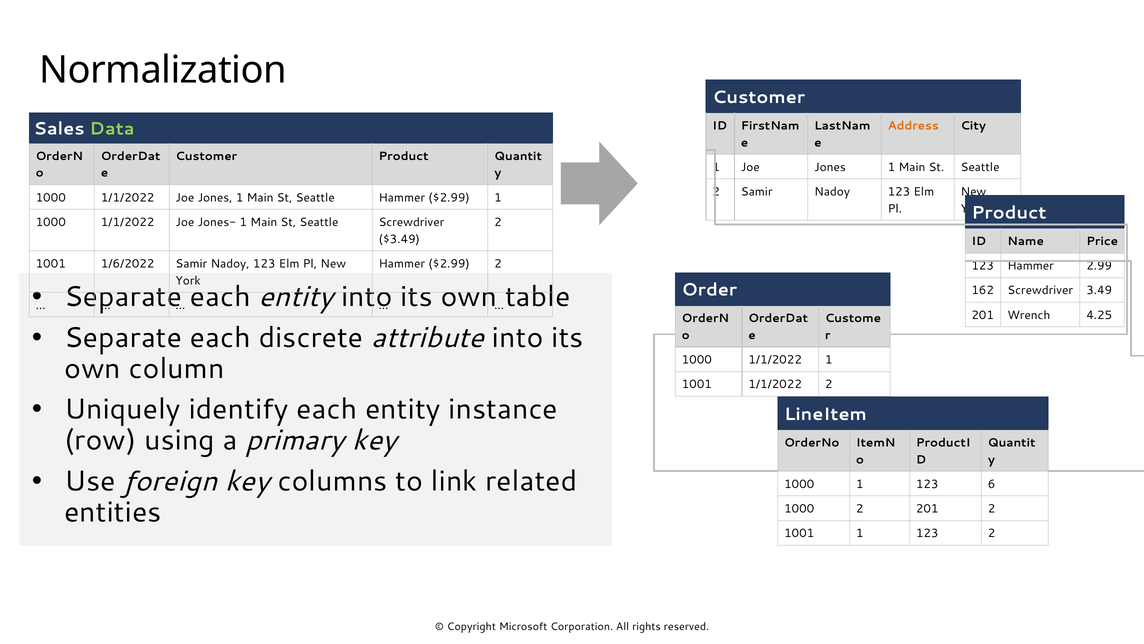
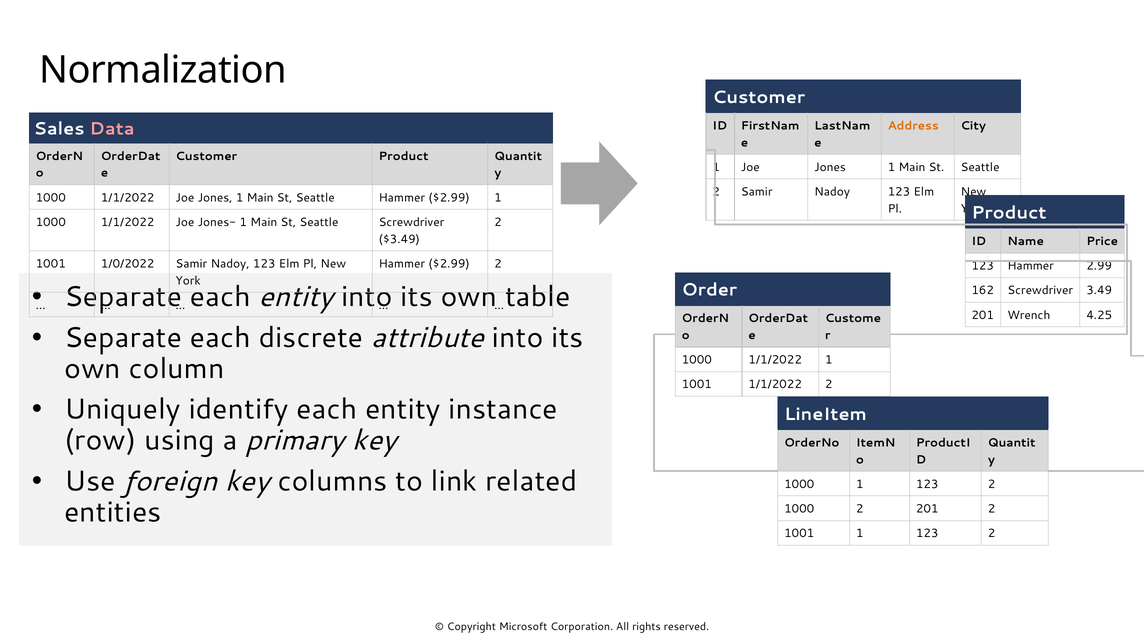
Data colour: light green -> pink (112, 129)
1/6/2022: 1/6/2022 -> 1/0/2022 (128, 263)
1000 1 123 6: 6 -> 2 (992, 484)
